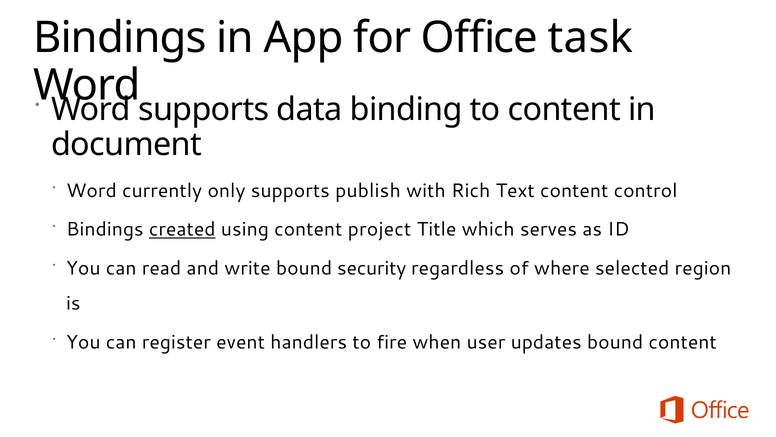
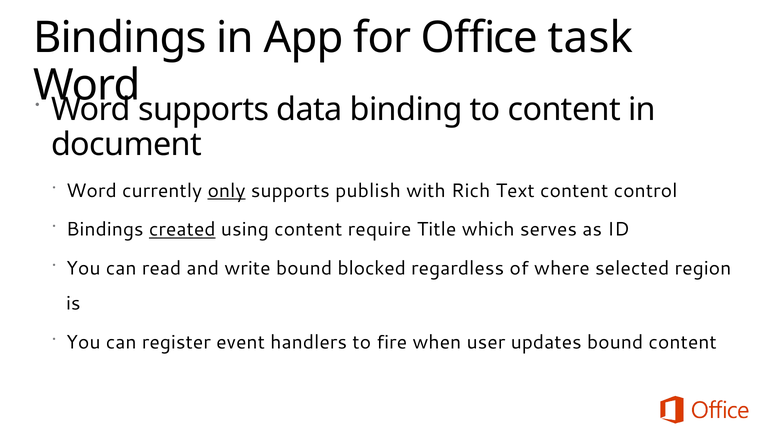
only underline: none -> present (226, 191)
project: project -> require (380, 229)
security: security -> blocked (372, 268)
